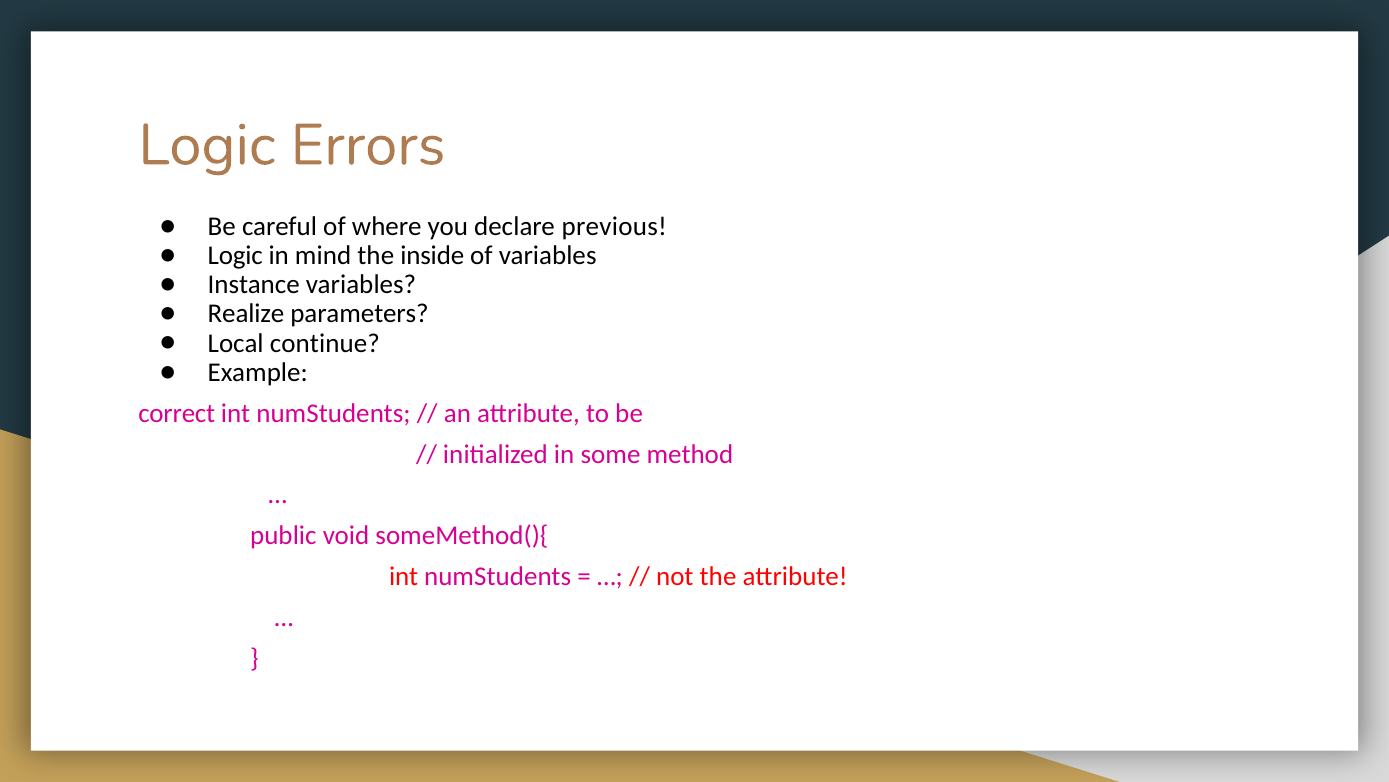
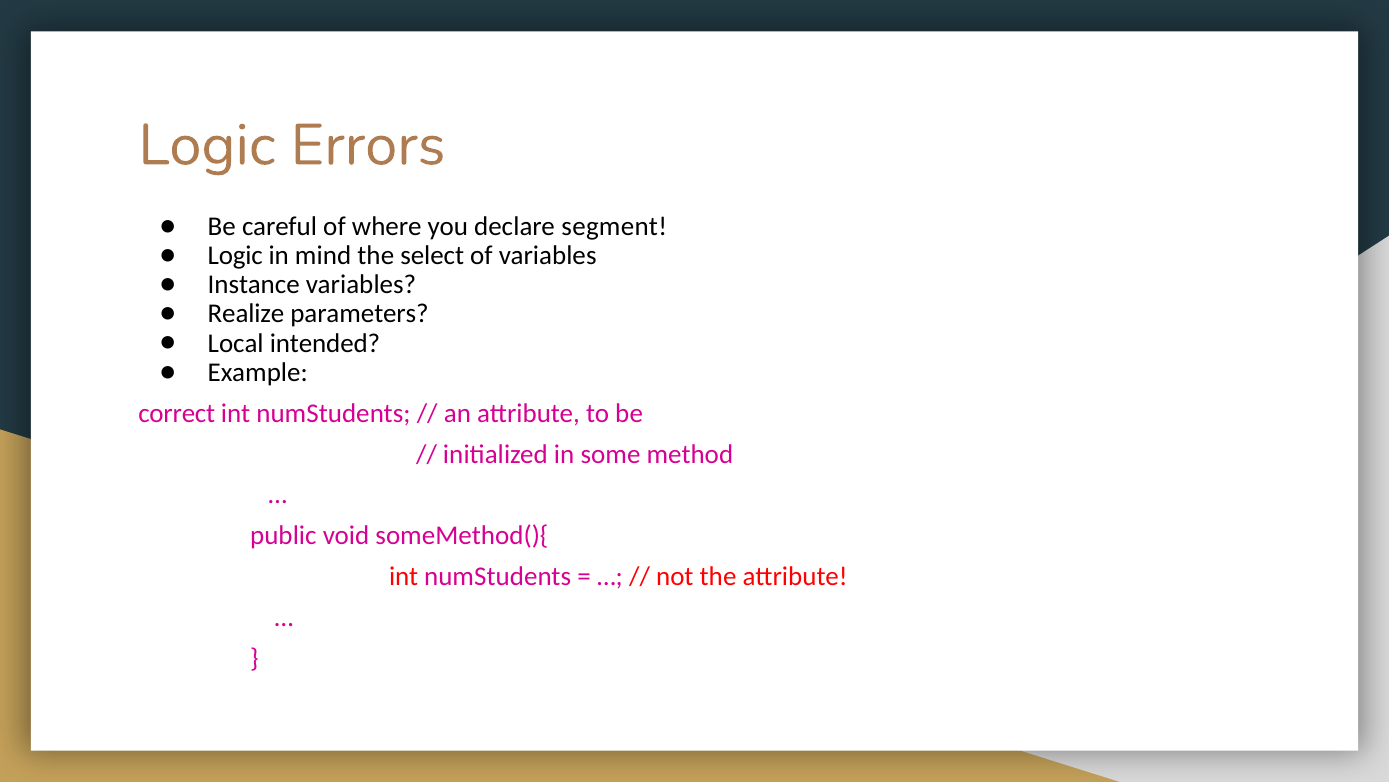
previous: previous -> segment (614, 226)
inside: inside -> select (432, 255)
continue: continue -> intended (325, 343)
